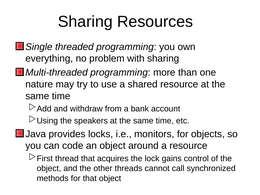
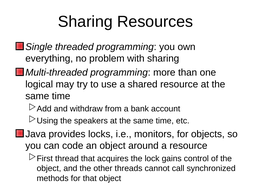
nature: nature -> logical (39, 84)
